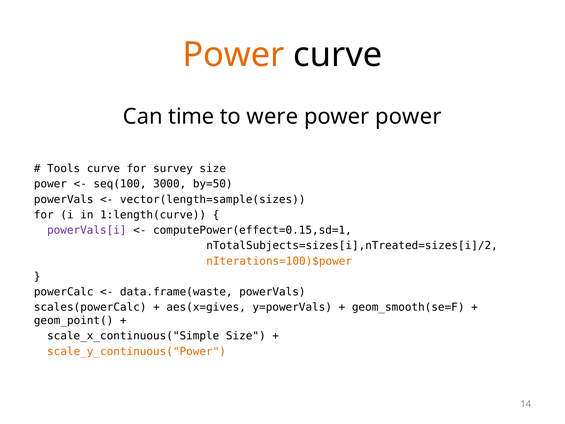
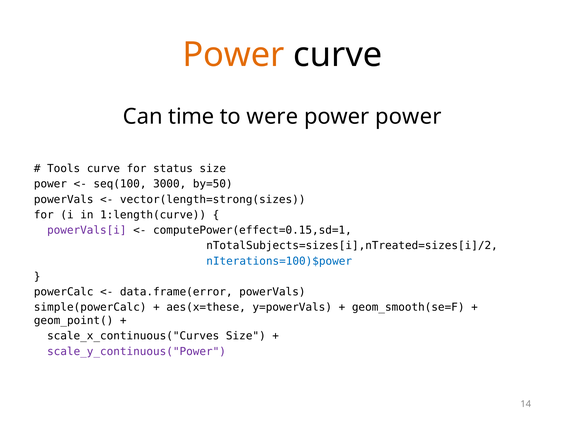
survey: survey -> status (173, 168)
vector(length=sample(sizes: vector(length=sample(sizes -> vector(length=strong(sizes (213, 199)
nIterations=100)$power colour: orange -> blue (279, 261)
data.frame(waste: data.frame(waste -> data.frame(error (176, 292)
scales(powerCalc: scales(powerCalc -> simple(powerCalc (90, 307)
aes(x=gives: aes(x=gives -> aes(x=these (206, 307)
scale_x_continuous("Simple: scale_x_continuous("Simple -> scale_x_continuous("Curves (133, 336)
scale_y_continuous("Power colour: orange -> purple (137, 351)
